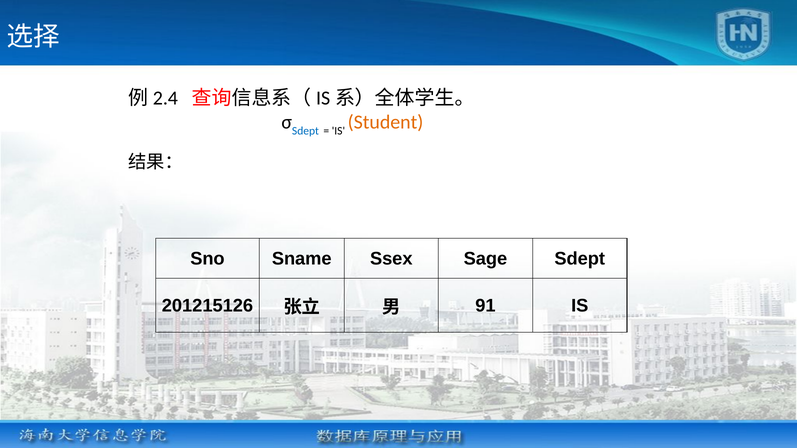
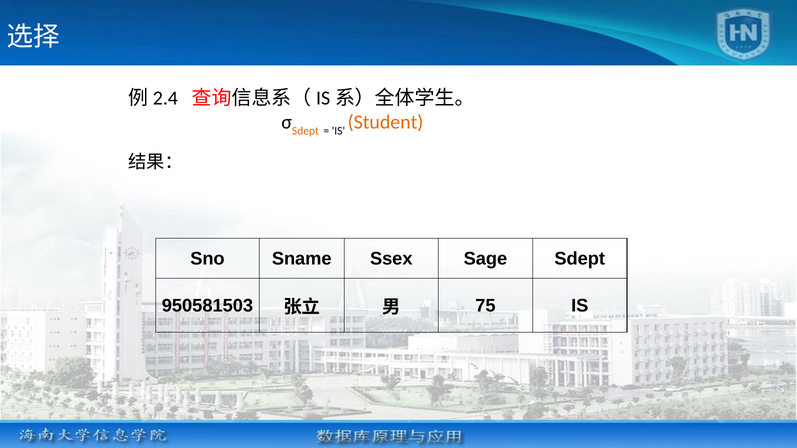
Sdept colour: blue -> orange (305, 131)
201215126: 201215126 -> 950581503 (207, 306)
91: 91 -> 75 (485, 306)
